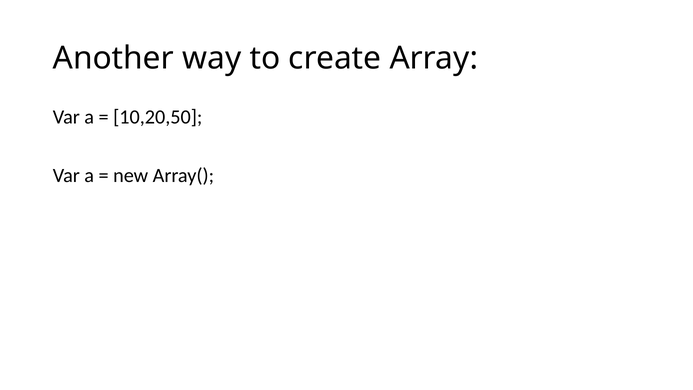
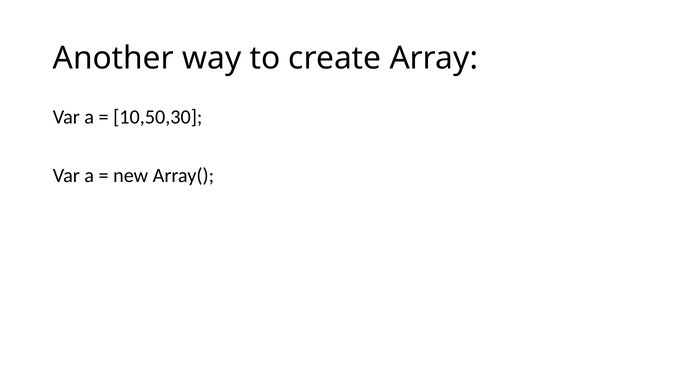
10,20,50: 10,20,50 -> 10,50,30 (158, 117)
